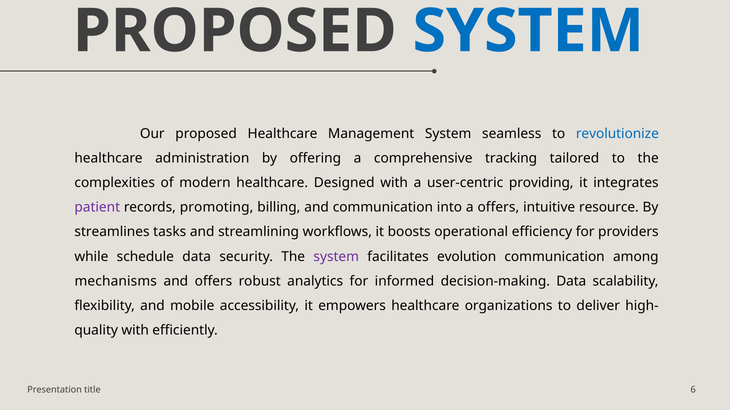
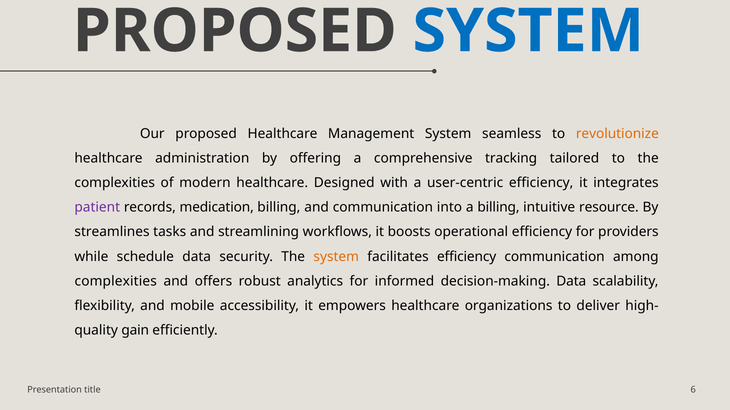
revolutionize colour: blue -> orange (617, 134)
user-centric providing: providing -> efficiency (541, 183)
promoting: promoting -> medication (217, 208)
a offers: offers -> billing (498, 208)
system colour: purple -> orange (336, 257)
facilitates evolution: evolution -> efficiency (467, 257)
mechanisms: mechanisms -> complexities (116, 282)
with: with -> gain (135, 331)
